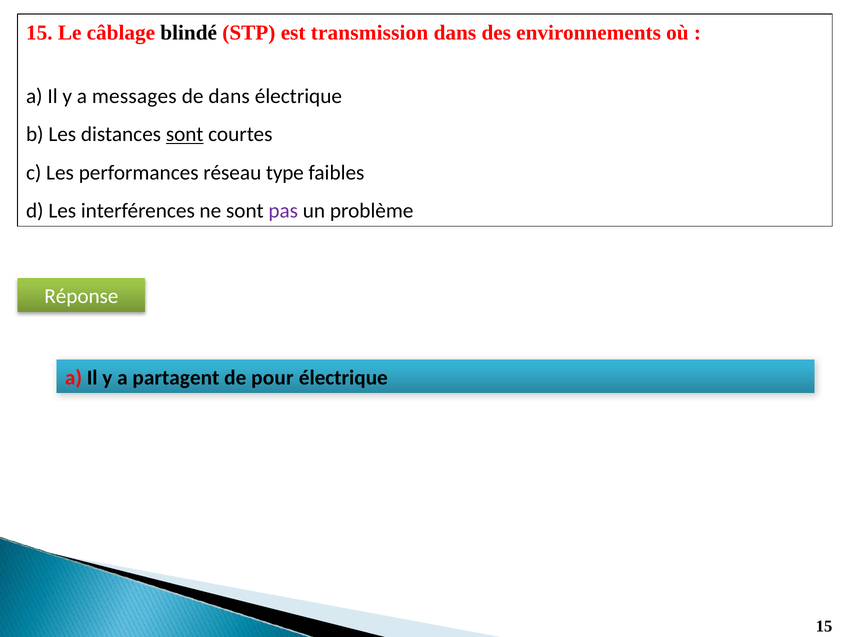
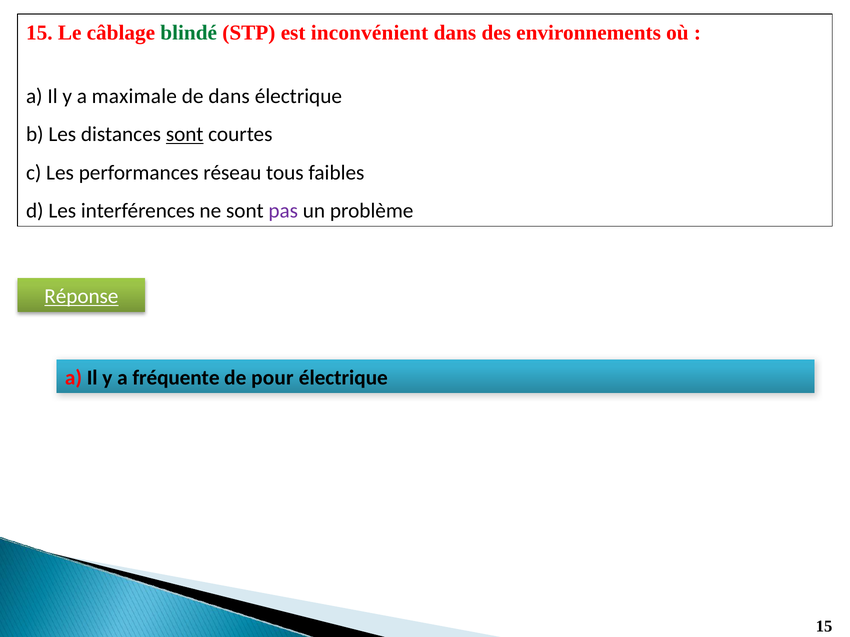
blindé colour: black -> green (189, 33)
transmission: transmission -> inconvénient (369, 33)
messages: messages -> maximale (134, 96)
type: type -> tous (285, 173)
Réponse underline: none -> present (81, 297)
partagent: partagent -> fréquente (176, 378)
